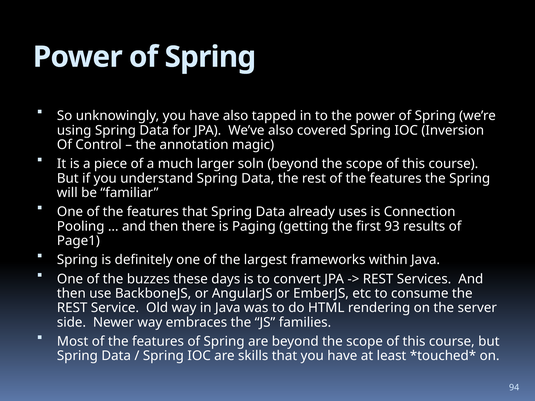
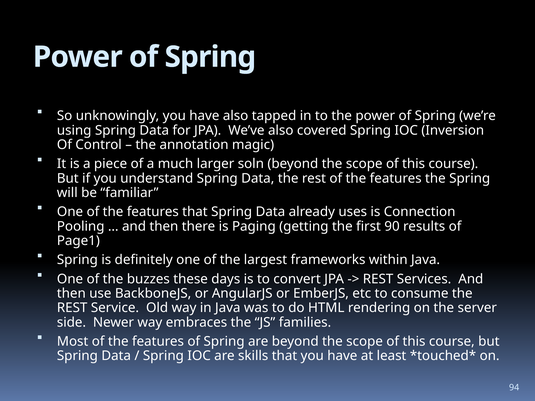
93: 93 -> 90 (392, 226)
